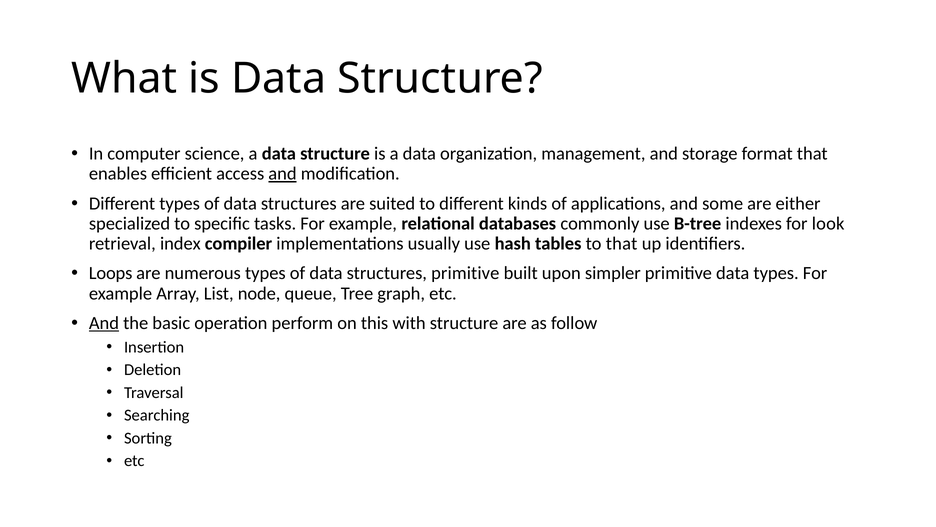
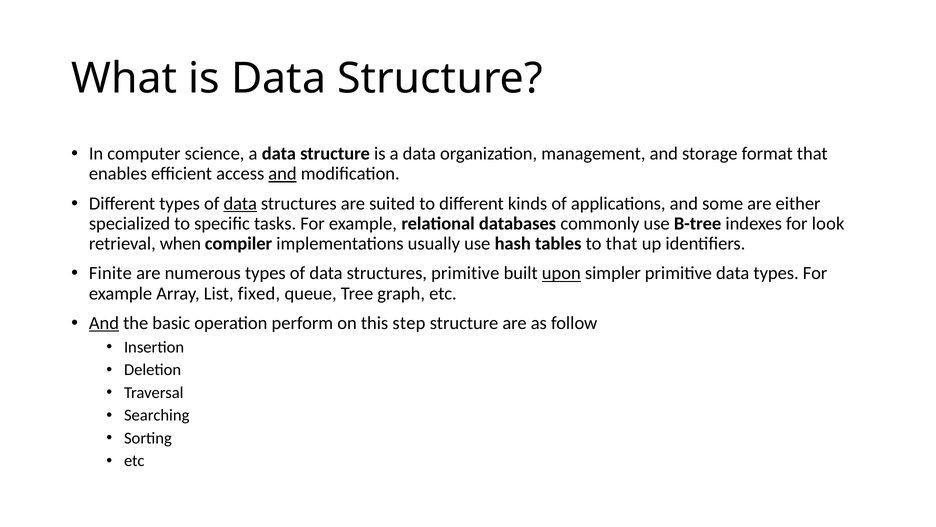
data underline: none -> present (240, 203)
index: index -> when (180, 243)
Loops: Loops -> Finite (110, 273)
upon underline: none -> present (561, 273)
node: node -> fixed (259, 293)
with: with -> step (409, 323)
